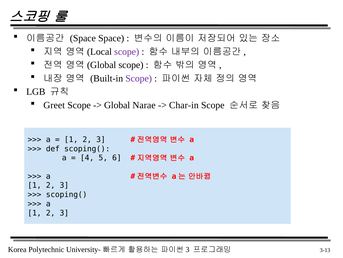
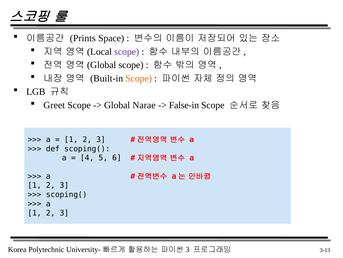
Space: Space -> Prints (83, 38)
Scope colour: purple -> orange (139, 78)
Char-in: Char-in -> False-in (184, 105)
